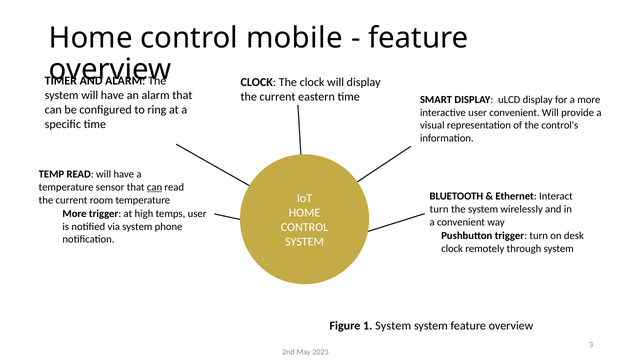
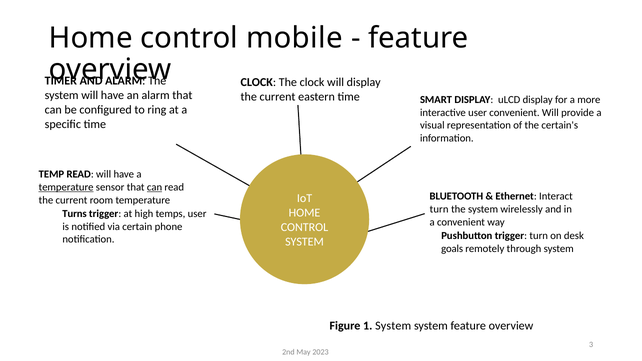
control's: control's -> certain's (560, 125)
temperature underline: none -> present (66, 187)
More: More -> Turns (75, 214)
via system: system -> certain (137, 227)
clock: clock -> goals (452, 249)
